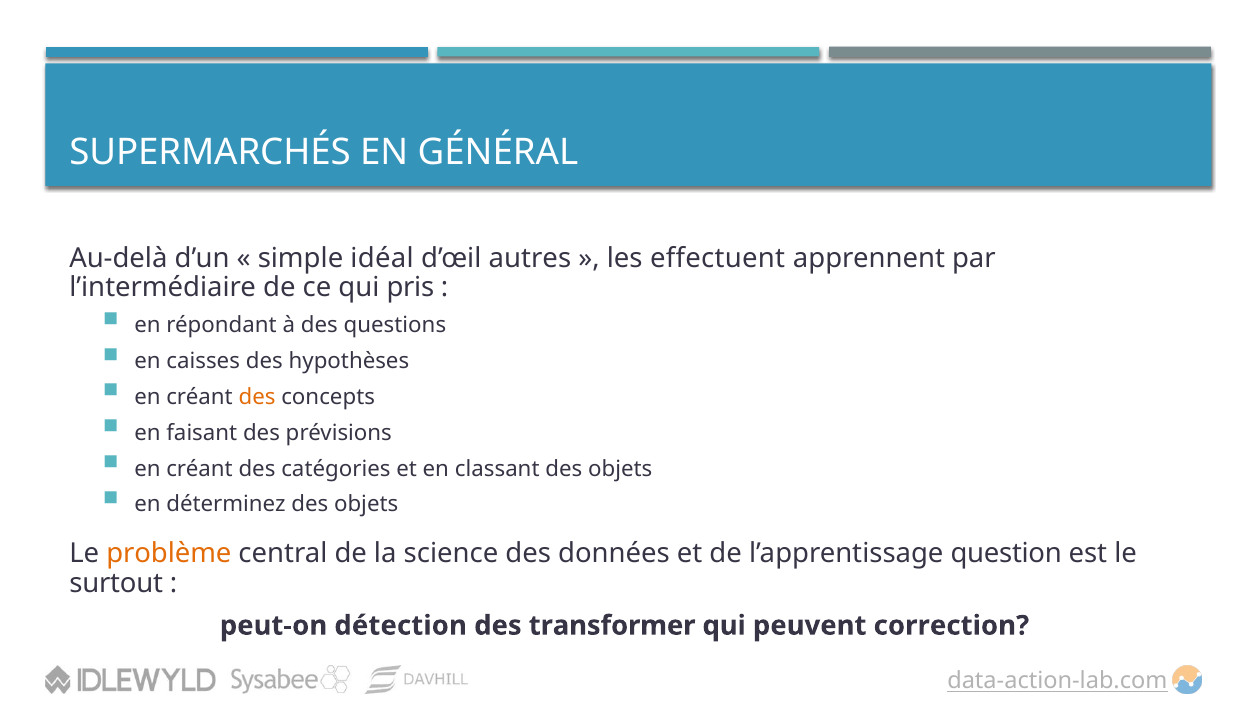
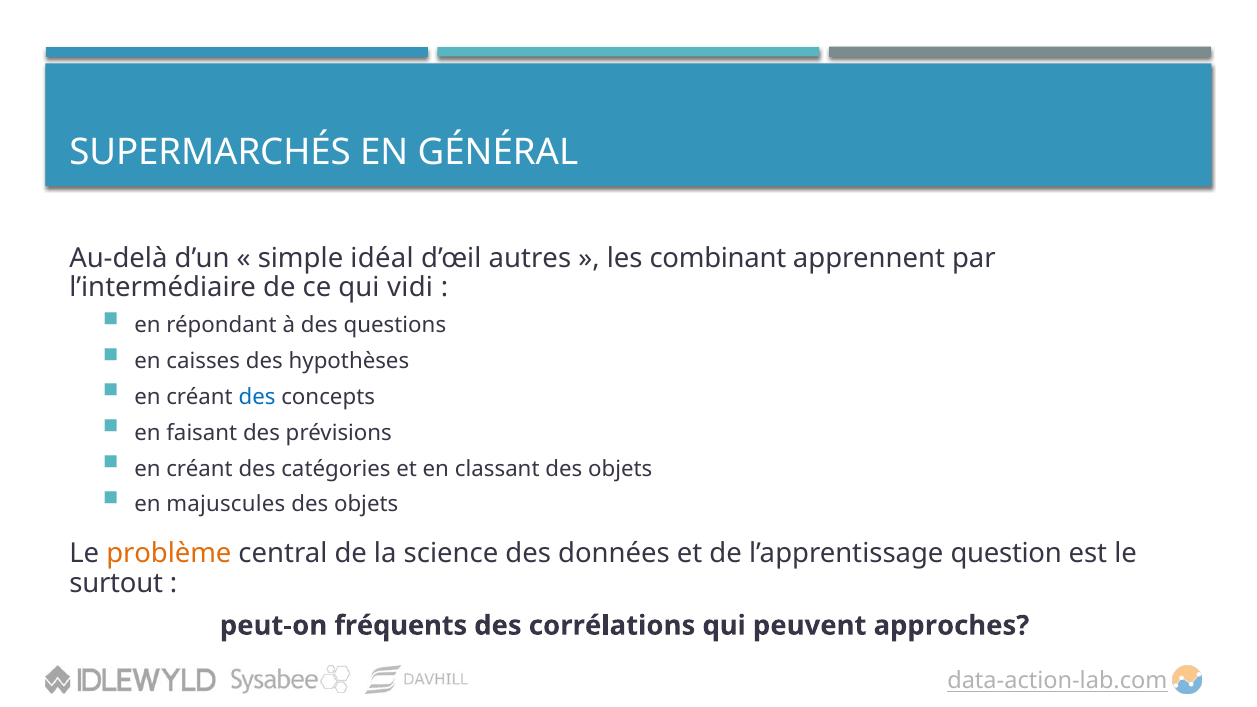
effectuent: effectuent -> combinant (718, 258)
pris: pris -> vidi (410, 288)
des colour: orange -> blue (257, 397)
déterminez: déterminez -> majuscules (226, 504)
détection: détection -> fréquents (401, 626)
transformer: transformer -> corrélations (612, 626)
correction: correction -> approches (951, 626)
